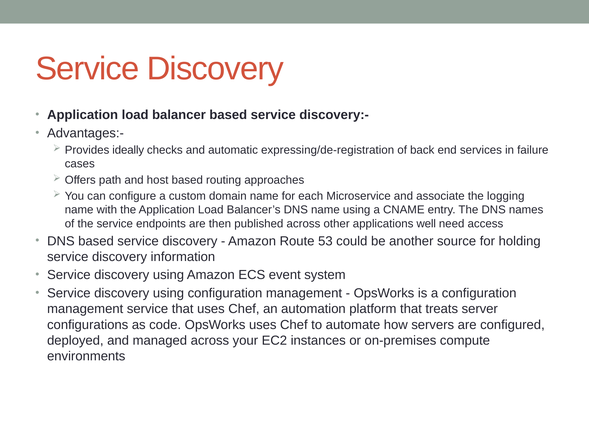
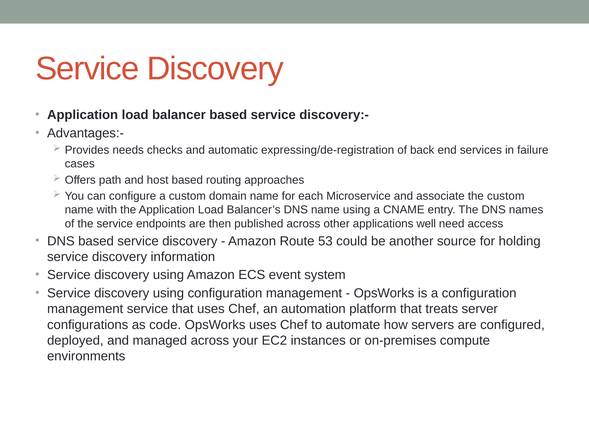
ideally: ideally -> needs (128, 150)
the logging: logging -> custom (506, 196)
